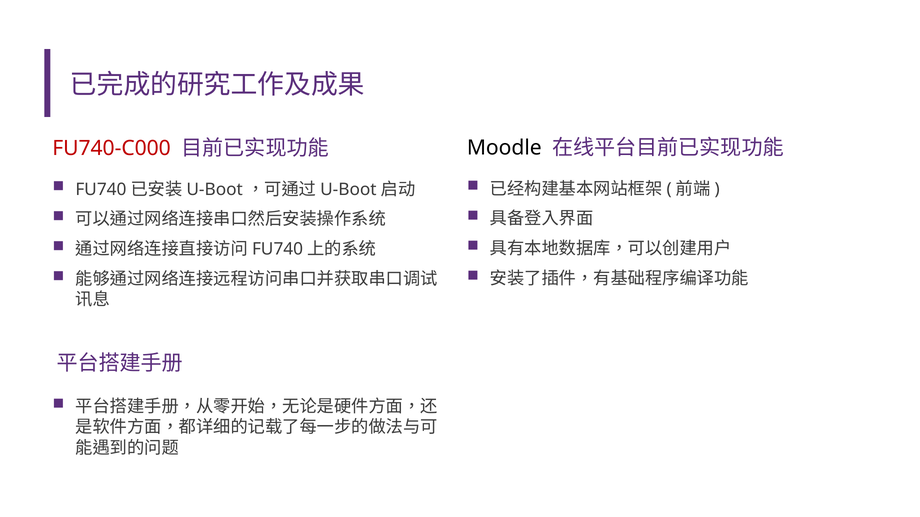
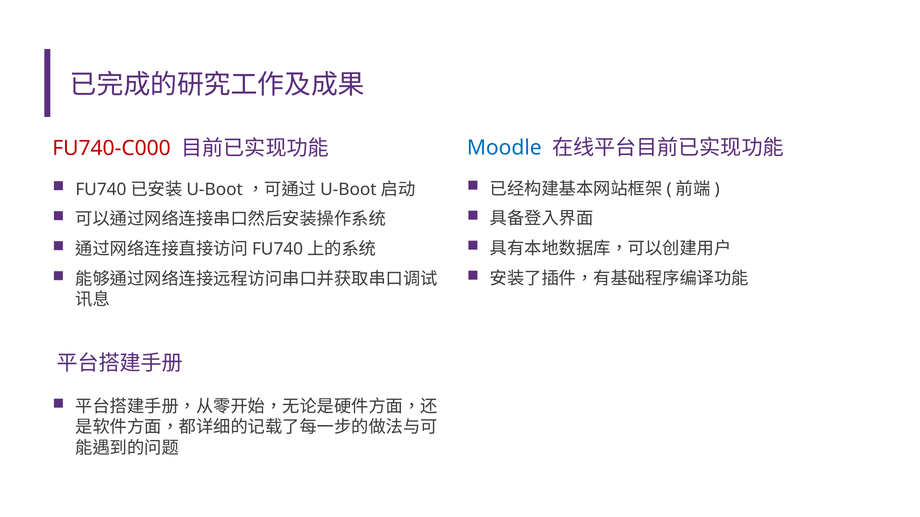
Moodle colour: black -> blue (504, 148)
